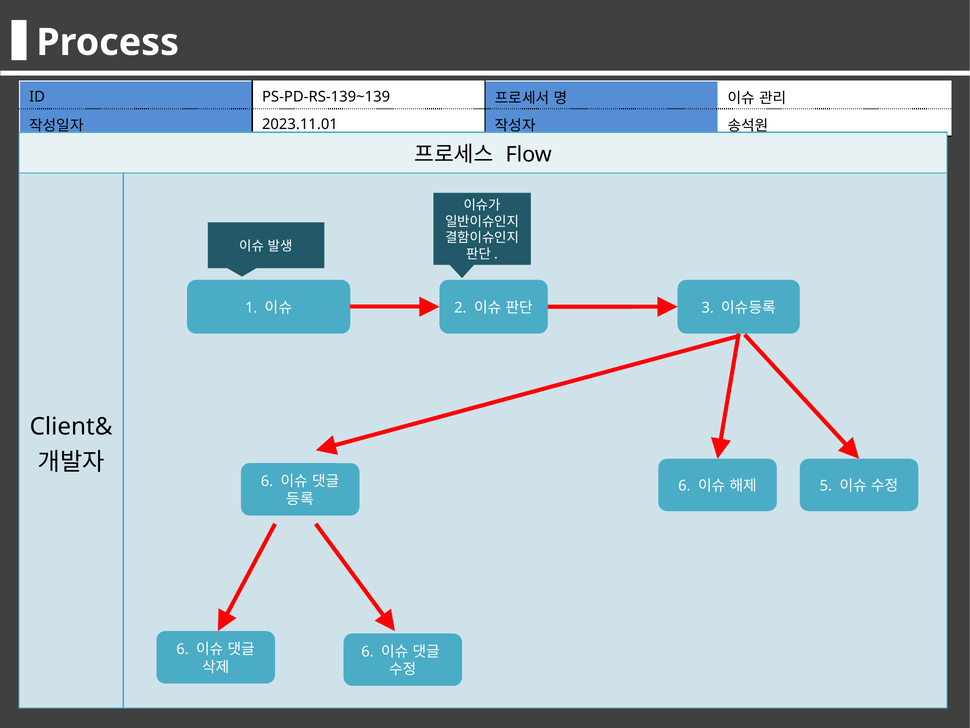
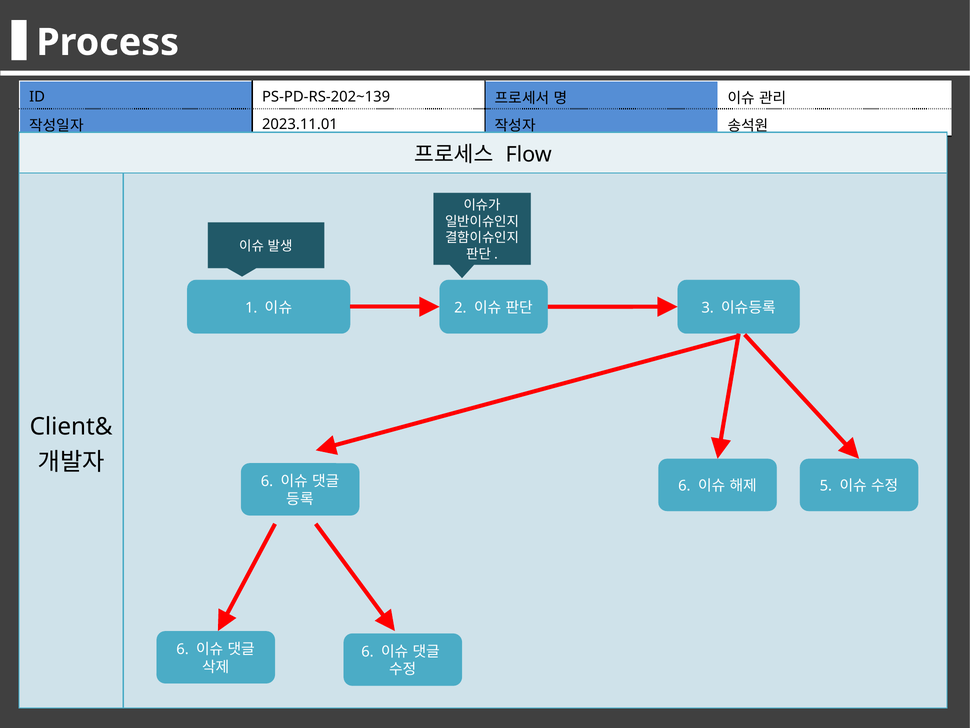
PS-PD-RS-139~139: PS-PD-RS-139~139 -> PS-PD-RS-202~139 (326, 97)
